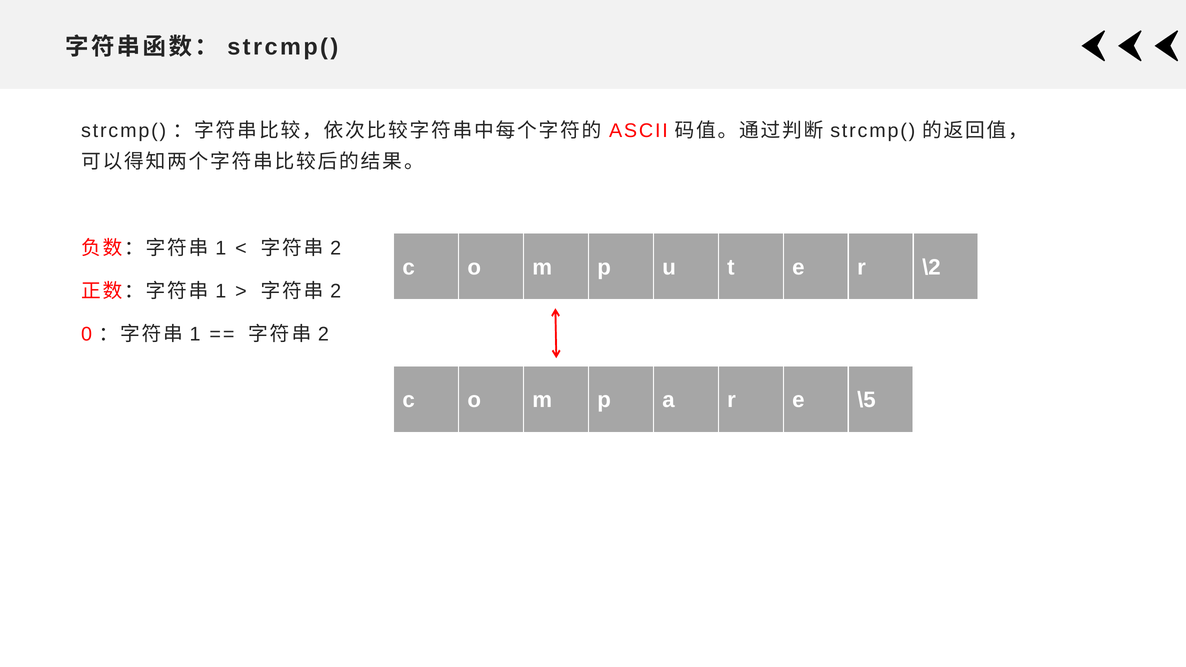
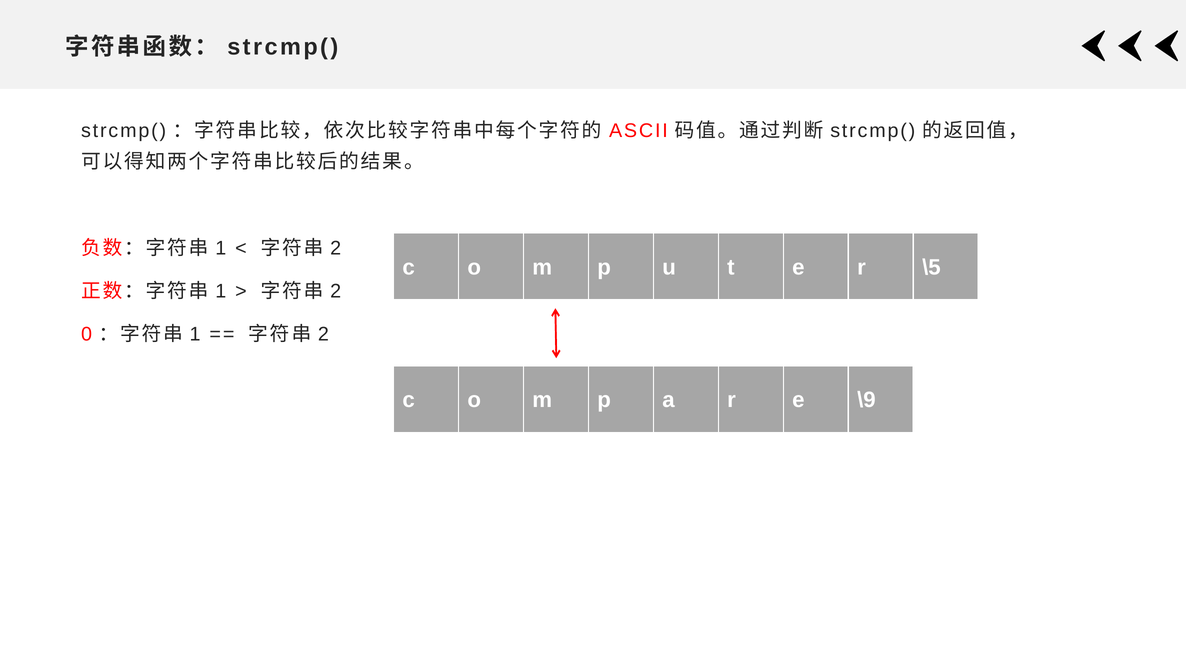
\2: \2 -> \5 (931, 267)
\5: \5 -> \9 (866, 400)
